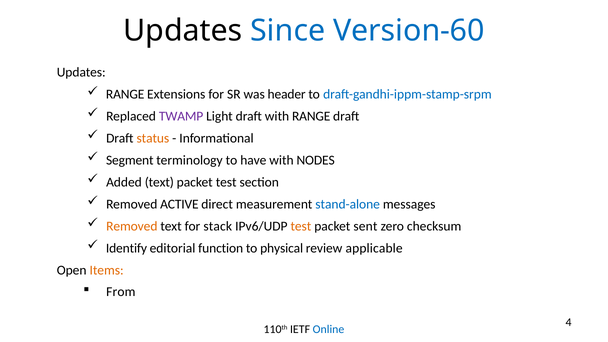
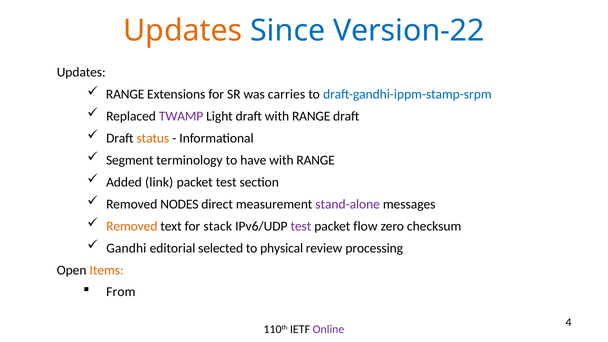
Updates colour: black -> orange (183, 31)
Version-60: Version-60 -> Version-22 (409, 31)
header: header -> carries (287, 94)
NODES: NODES -> RANGE (316, 160)
Added text: text -> link (159, 182)
ACTIVE: ACTIVE -> NODES (179, 204)
stand-alone colour: blue -> purple (348, 204)
test colour: orange -> purple (301, 226)
sent: sent -> flow (365, 226)
Identify: Identify -> Gandhi (126, 248)
function: function -> selected (221, 248)
applicable: applicable -> processing (374, 248)
Online colour: blue -> purple (329, 329)
